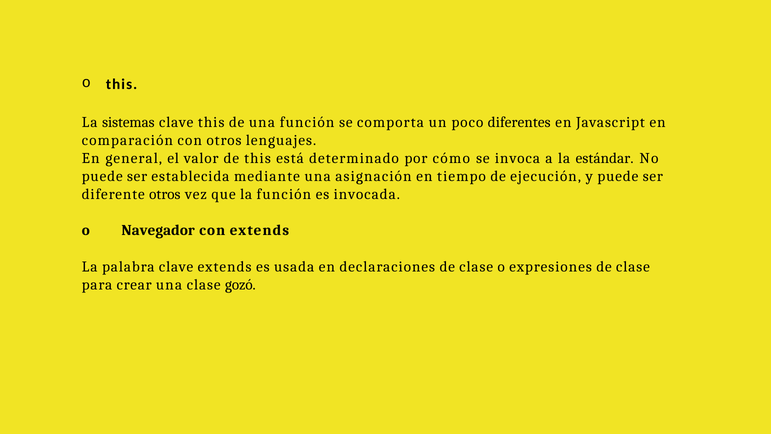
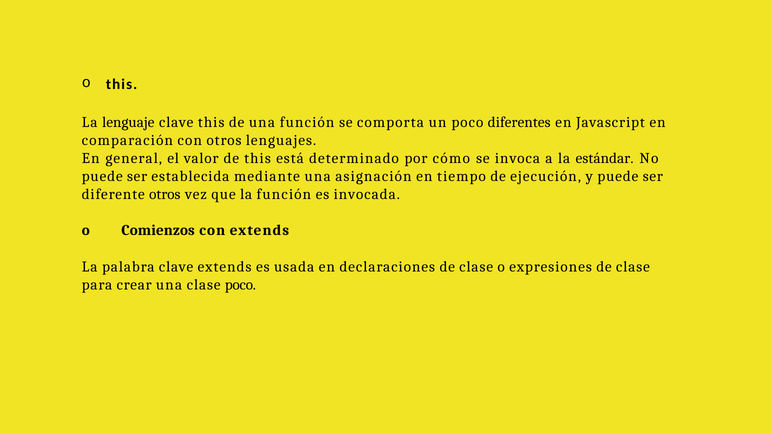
sistemas: sistemas -> lenguaje (128, 122)
Navegador: Navegador -> Comienzos (158, 230)
clase gozó: gozó -> poco (240, 285)
